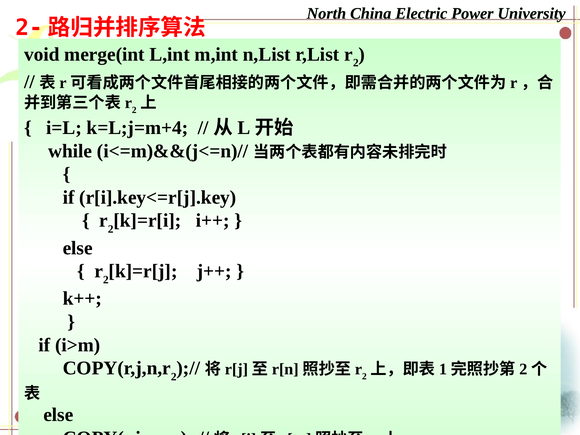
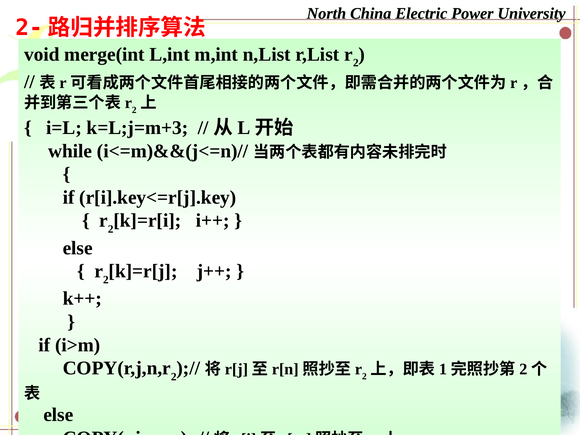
k=L;j=m+4: k=L;j=m+4 -> k=L;j=m+3 (137, 128)
